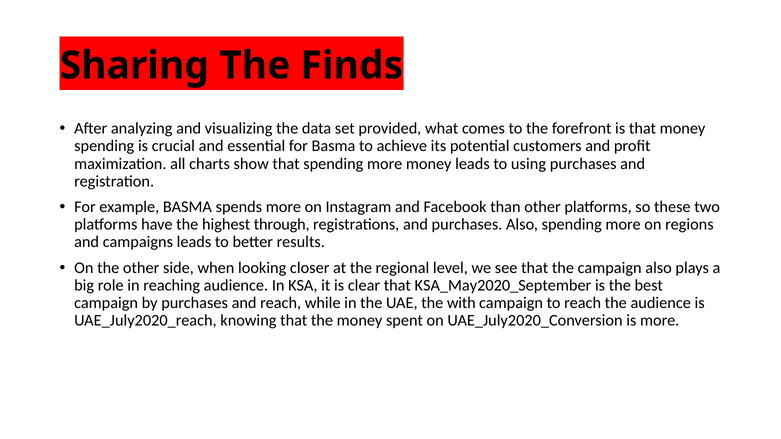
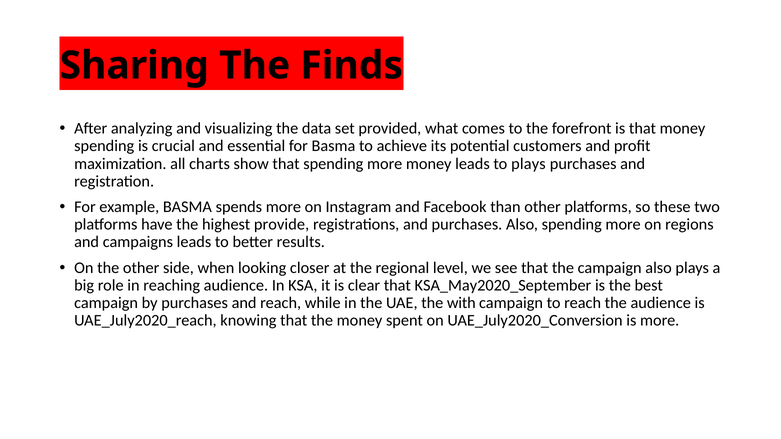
to using: using -> plays (528, 164)
through: through -> provide (282, 225)
